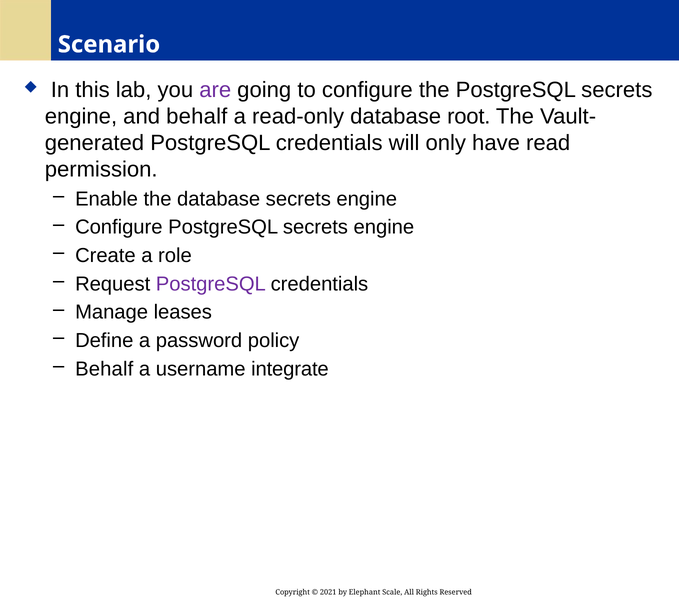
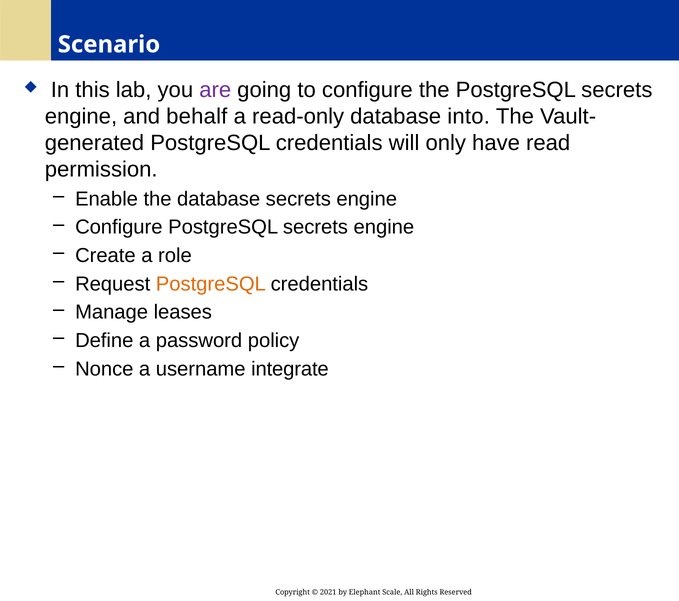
root: root -> into (469, 117)
PostgreSQL colour: purple -> orange (211, 284)
Behalf: Behalf -> Nonce (104, 369)
